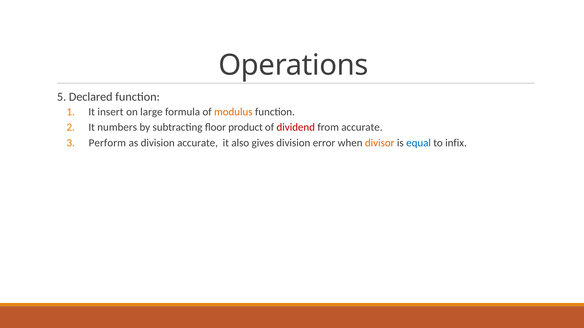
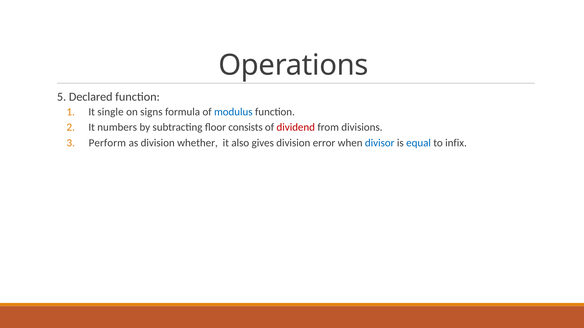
insert: insert -> single (110, 112)
large: large -> signs (151, 112)
modulus colour: orange -> blue (233, 112)
product: product -> consists (246, 128)
from accurate: accurate -> divisions (362, 128)
division accurate: accurate -> whether (197, 143)
divisor colour: orange -> blue (380, 143)
